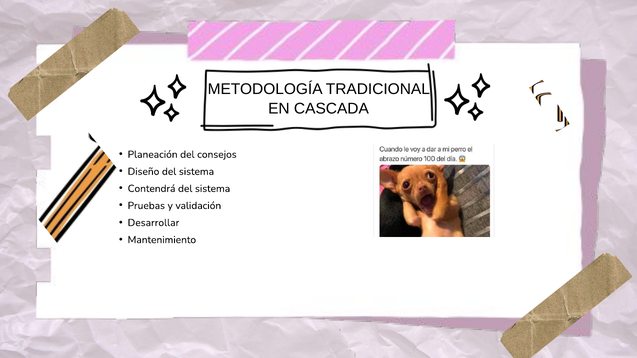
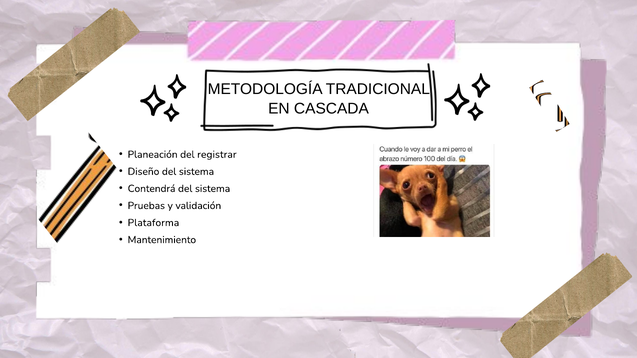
consejos: consejos -> registrar (217, 155)
Desarrollar: Desarrollar -> Plataforma (153, 223)
